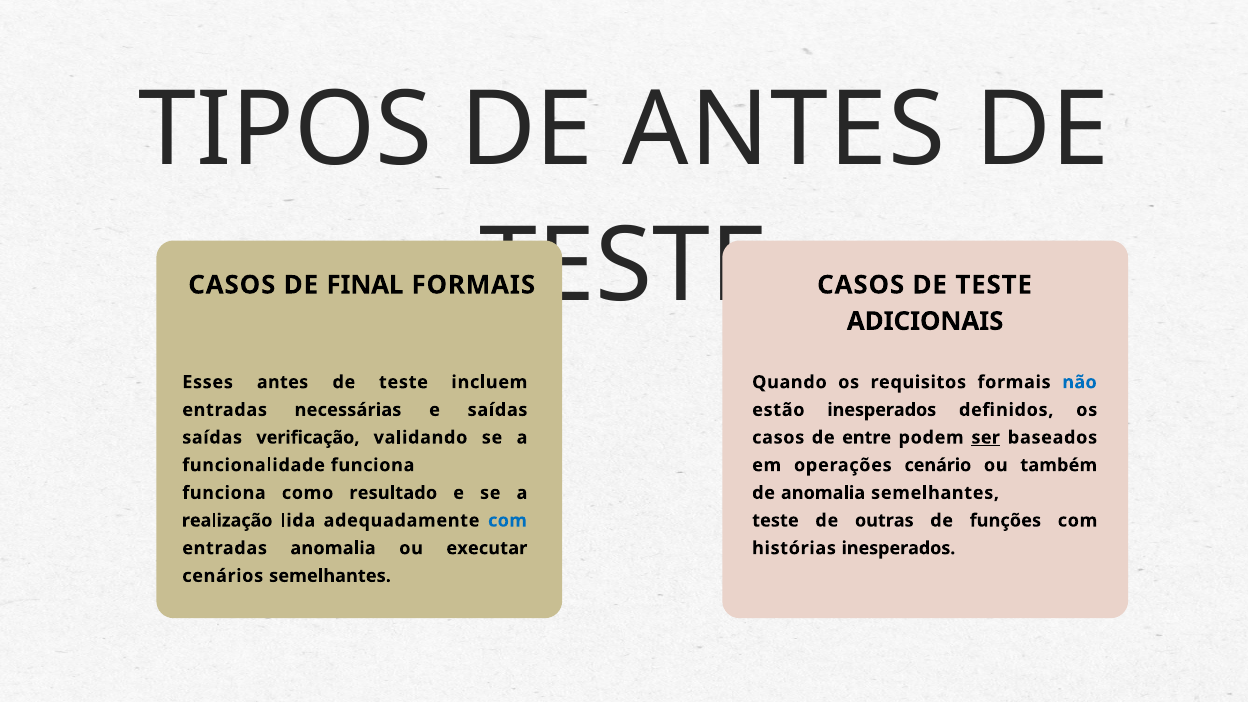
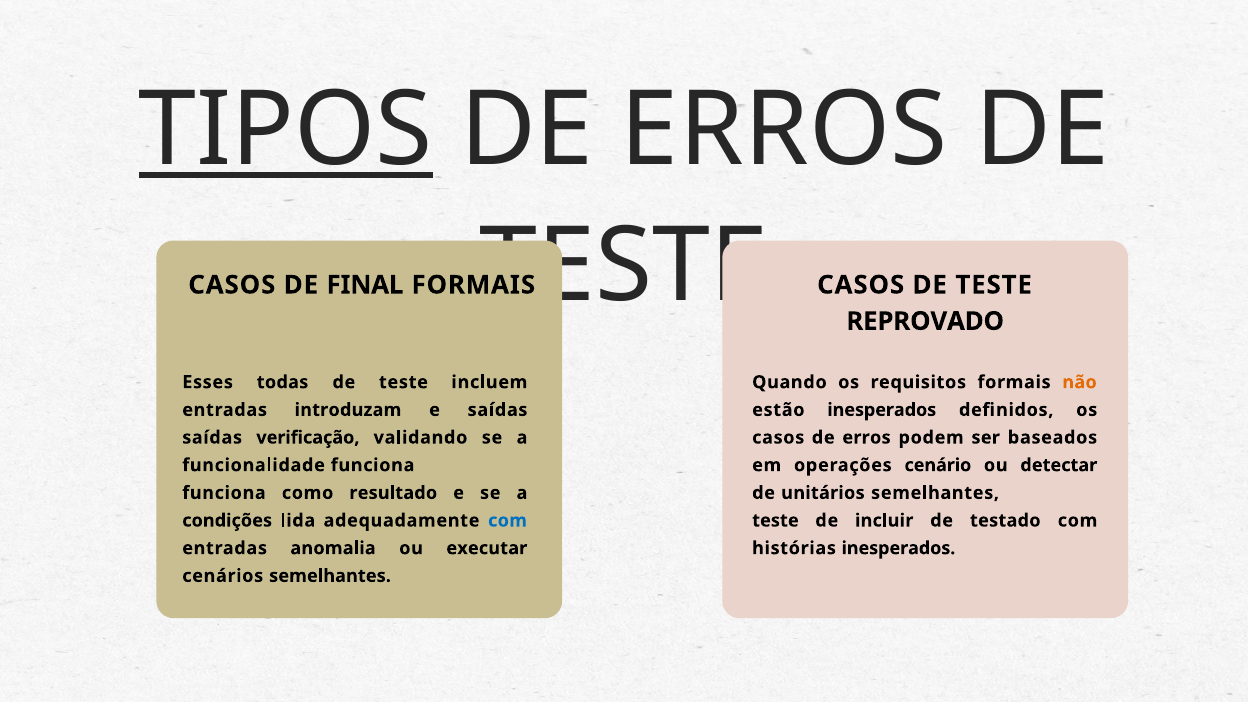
TIPOS underline: none -> present (286, 130)
ANTES: ANTES -> ERROS (784, 130)
ADICIONAIS: ADICIONAIS -> REPROVADO (925, 321)
Esses antes: antes -> todas (283, 382)
não colour: blue -> orange (1080, 382)
necessárias: necessárias -> introduzam (348, 410)
casos de entre: entre -> erros (866, 438)
ser underline: present -> none (986, 438)
também: também -> detectar (1059, 465)
de anomalia: anomalia -> unitários (823, 493)
realização: realização -> condições (227, 521)
outras: outras -> incluir (884, 521)
funções: funções -> testado (1005, 521)
